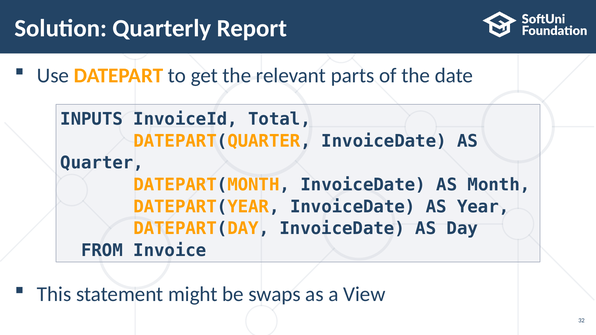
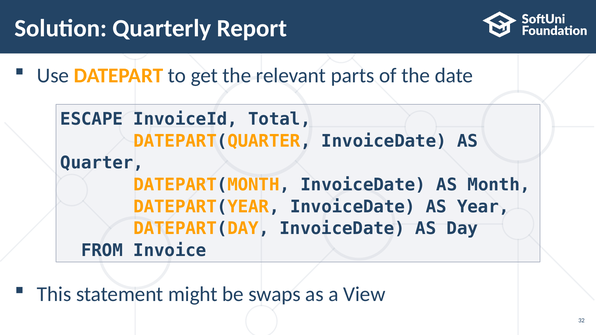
INPUTS: INPUTS -> ESCAPE (92, 119)
